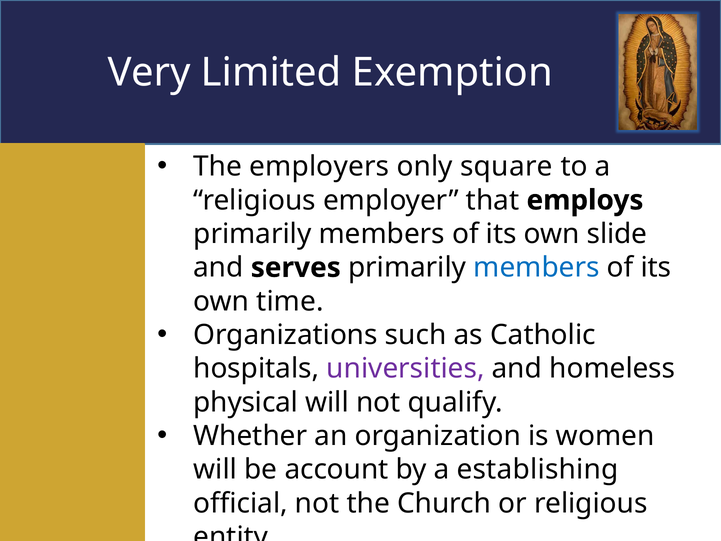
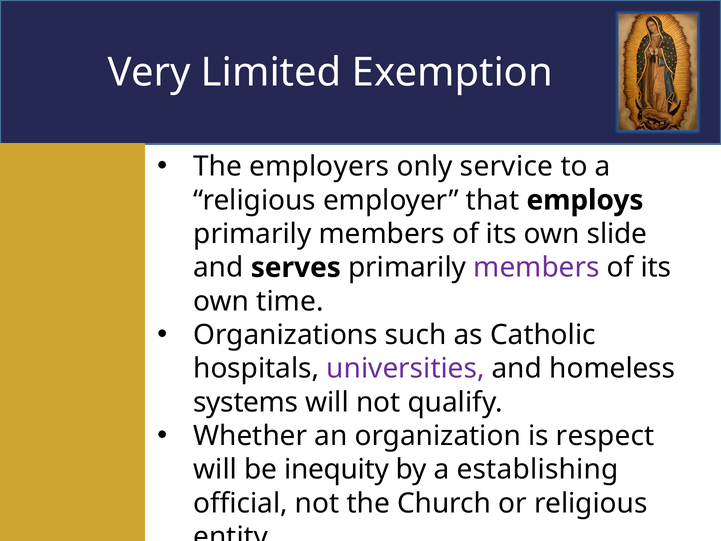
square: square -> service (506, 167)
members colour: blue -> purple (536, 268)
physical: physical -> systems (246, 402)
women: women -> respect (605, 436)
account: account -> inequity (337, 470)
